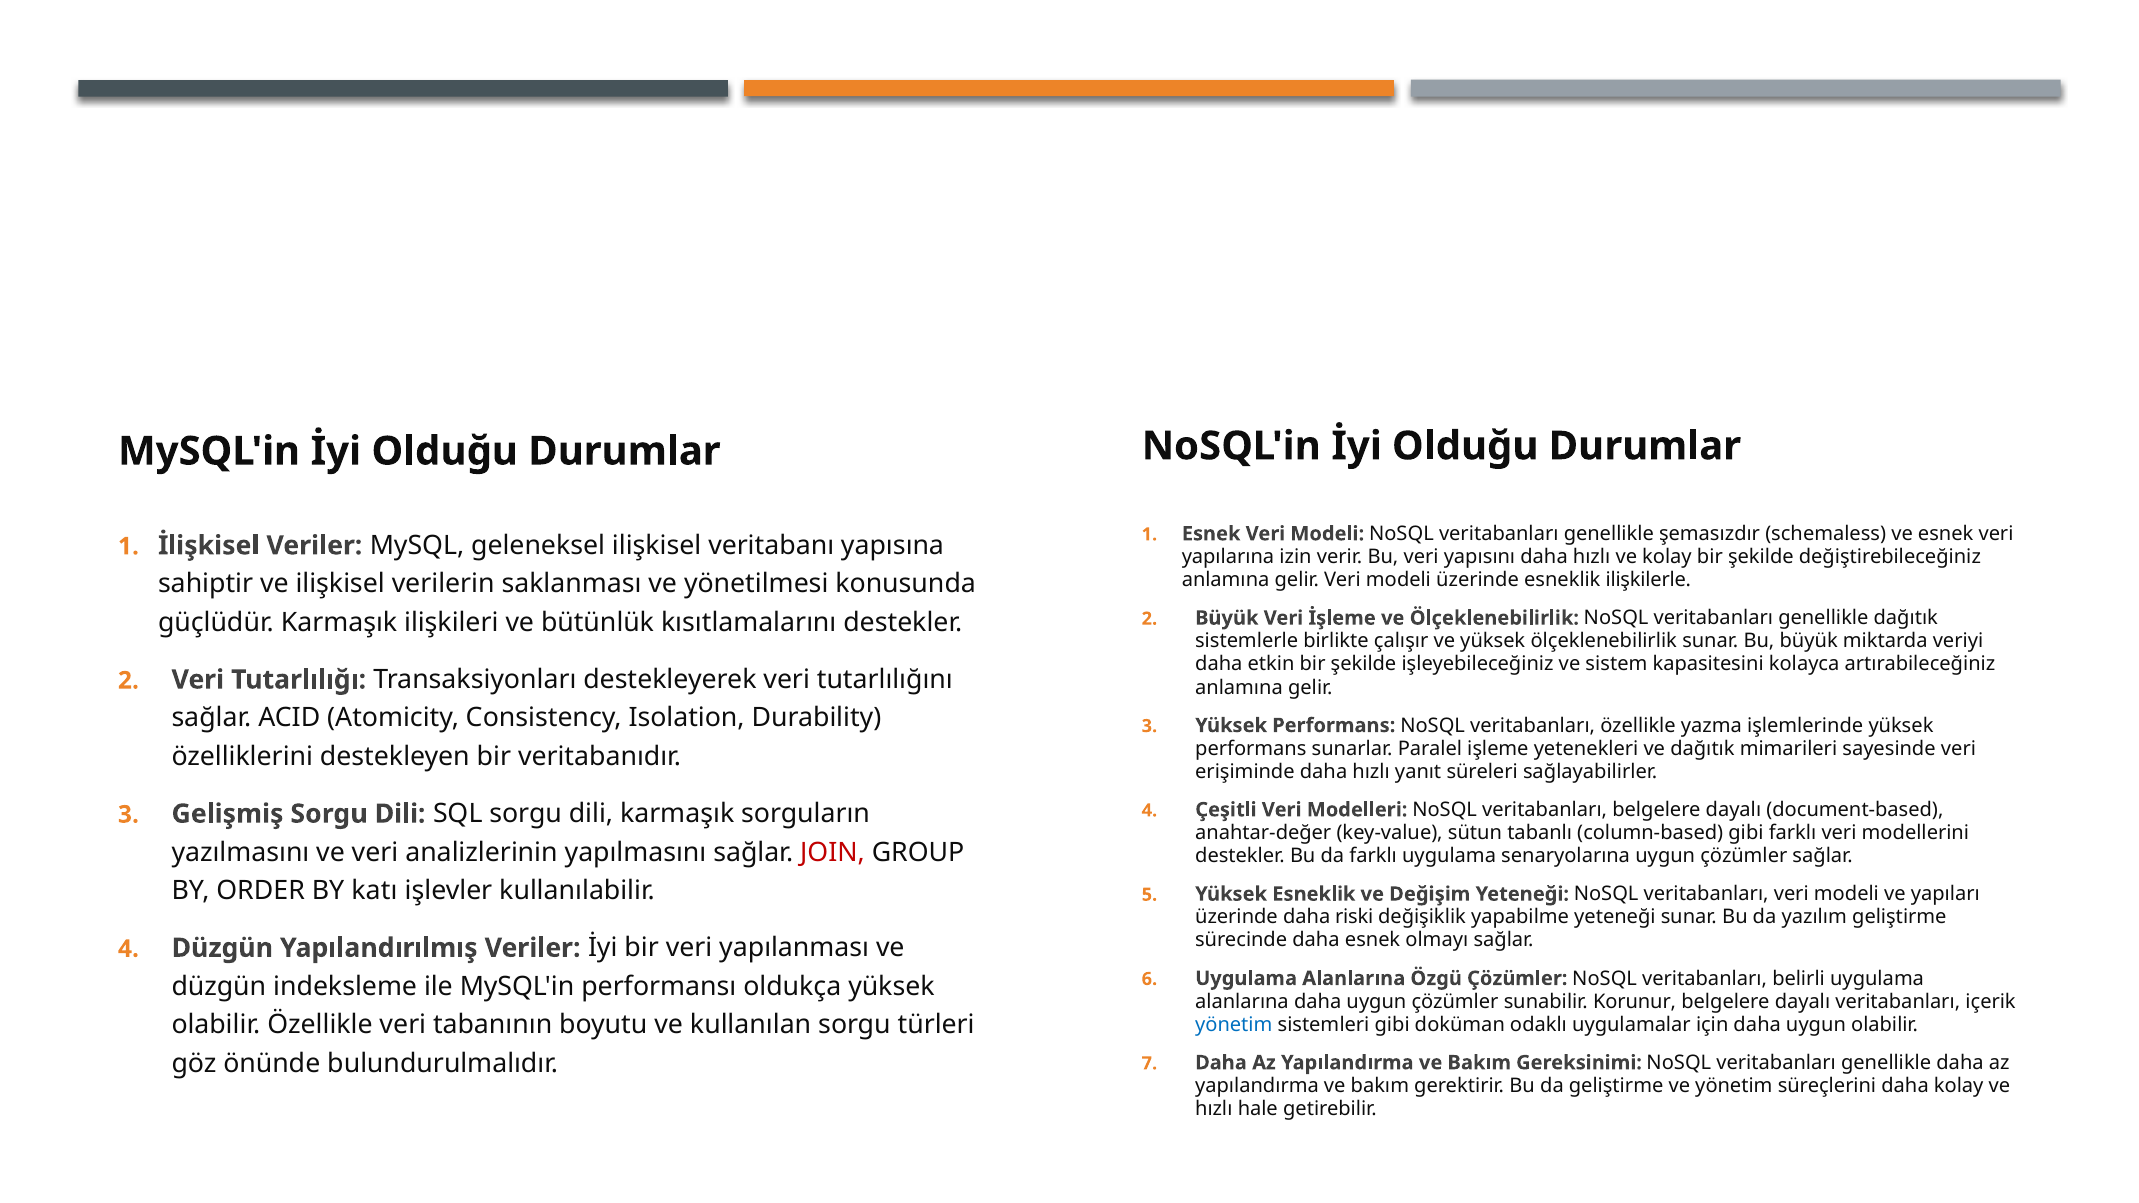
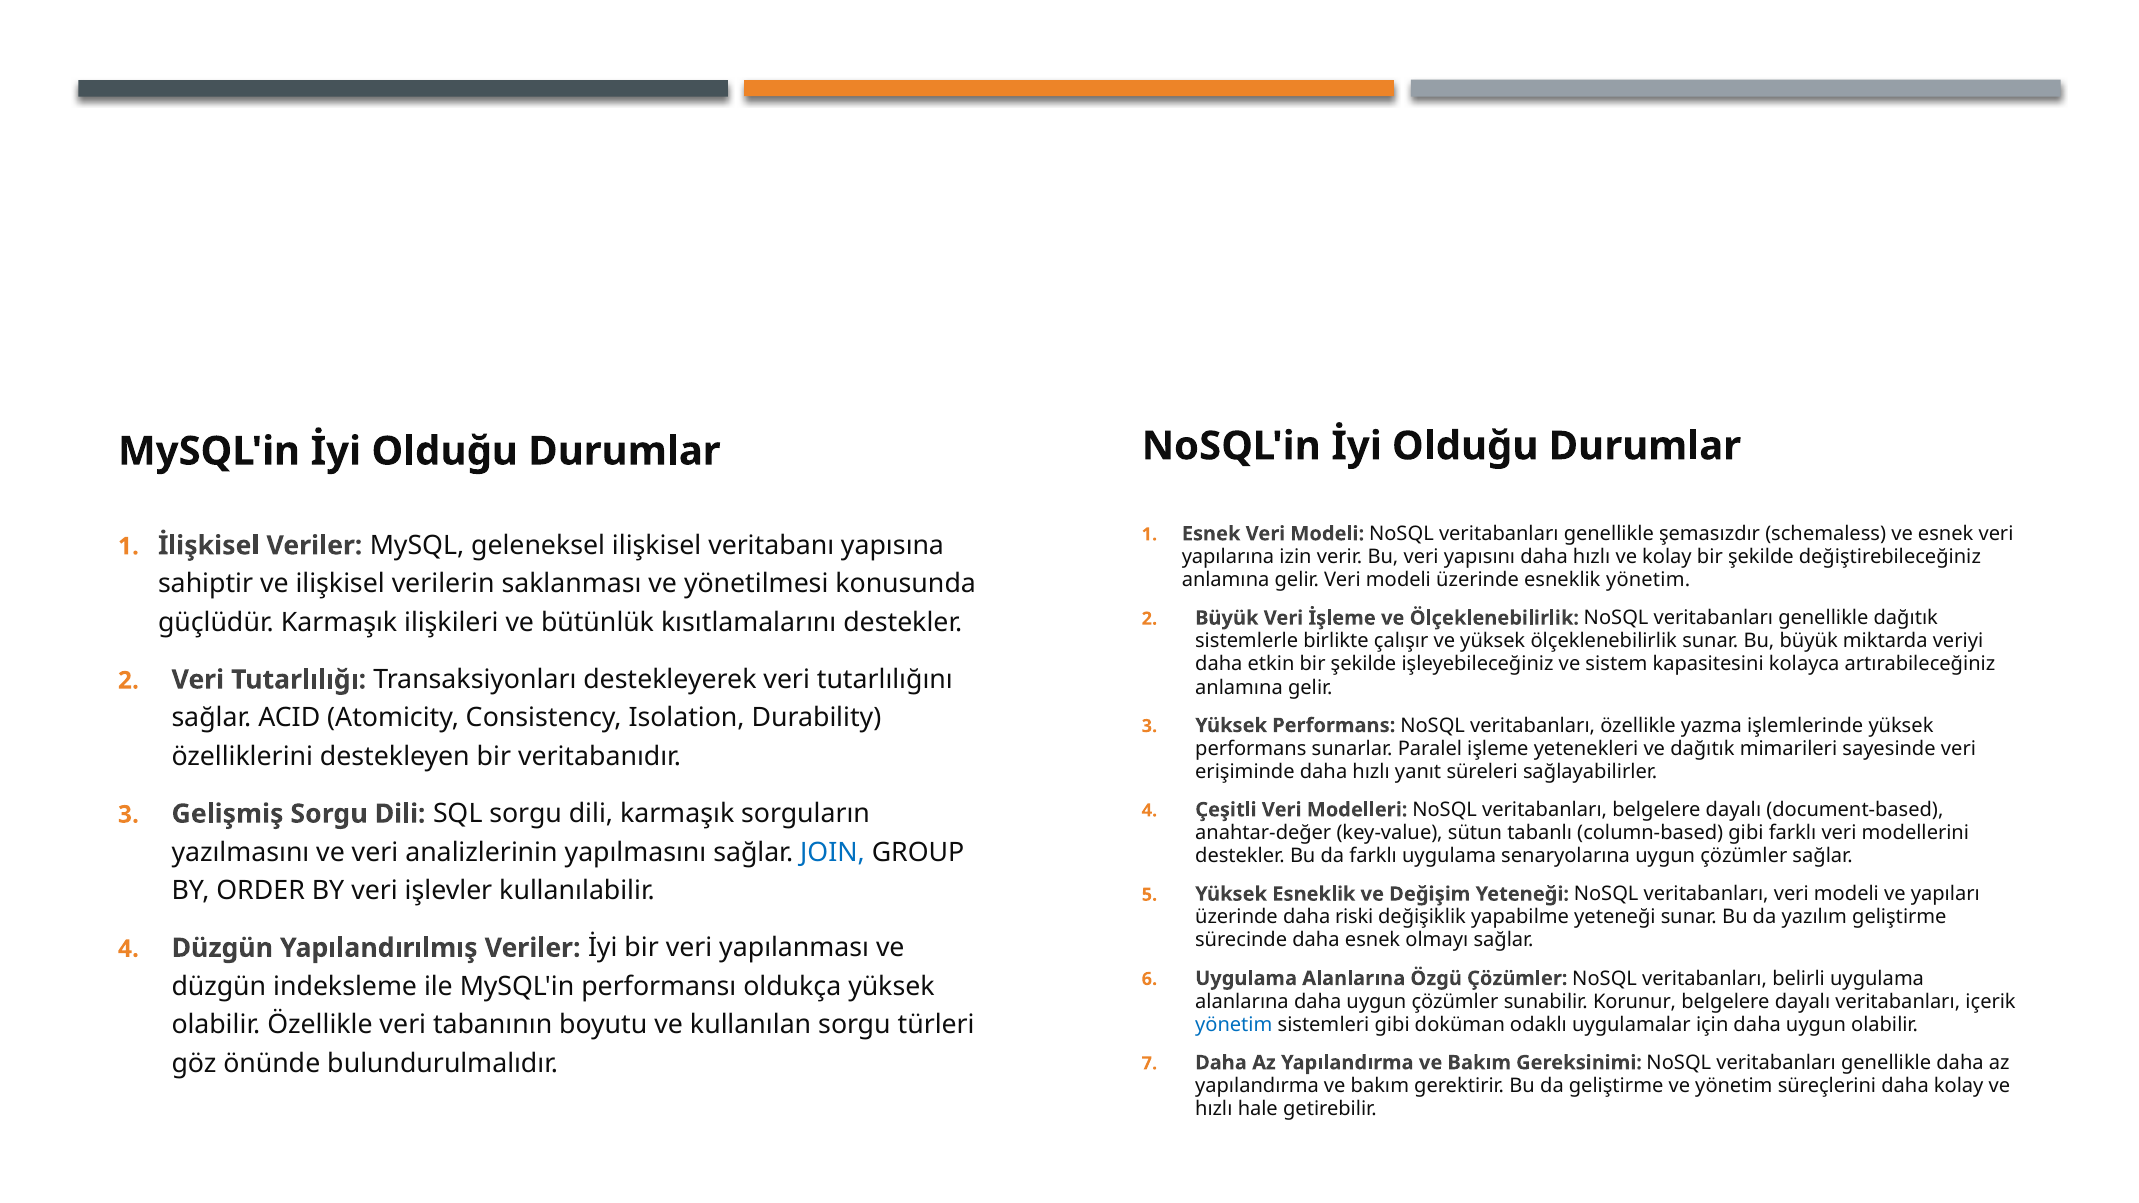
esneklik ilişkilerle: ilişkilerle -> yönetim (1648, 580)
JOIN colour: red -> blue (832, 852)
BY katı: katı -> veri (374, 891)
